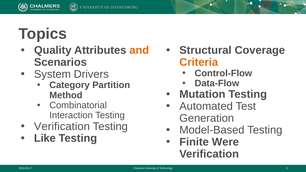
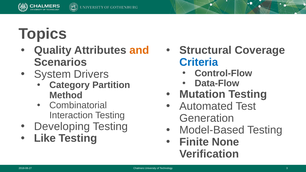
Criteria colour: orange -> blue (199, 62)
Verification: Verification -> Developing (62, 127)
Were: Were -> None (225, 142)
